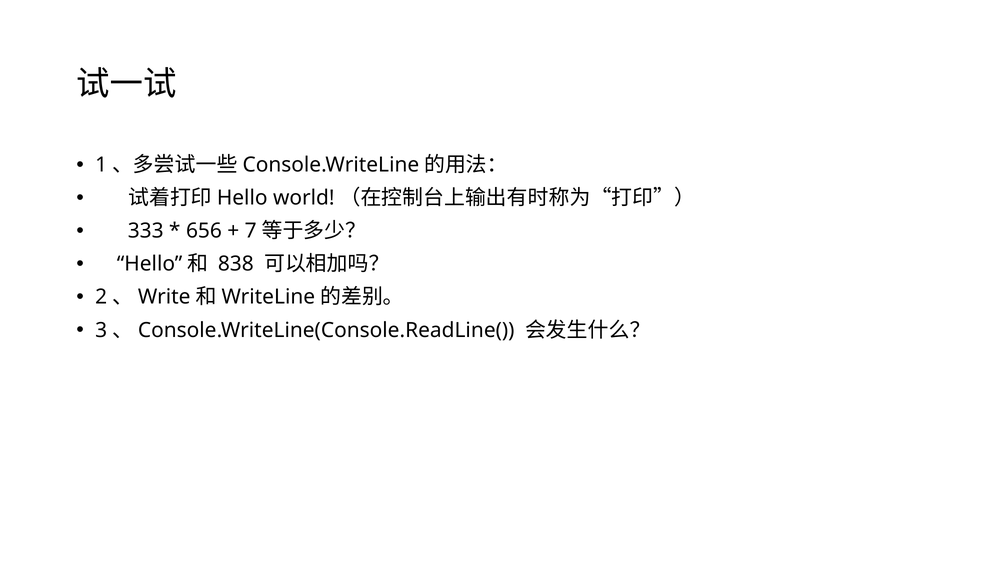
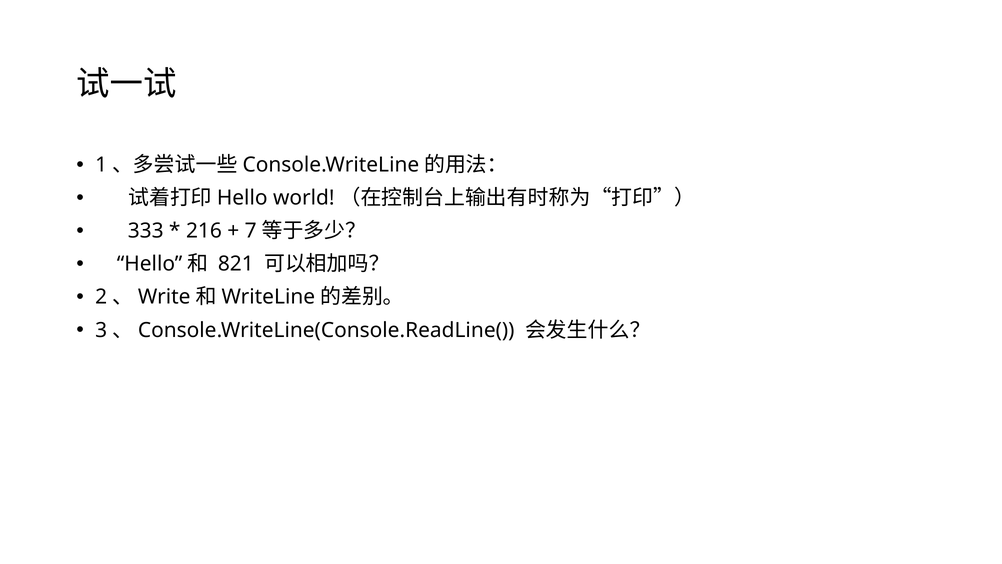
656: 656 -> 216 (204, 231)
838: 838 -> 821 (236, 264)
